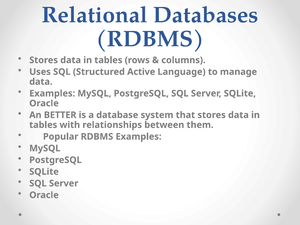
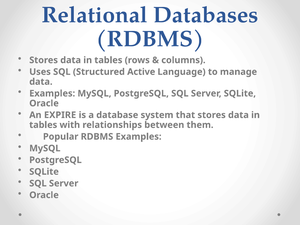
BETTER: BETTER -> EXPIRE (60, 115)
